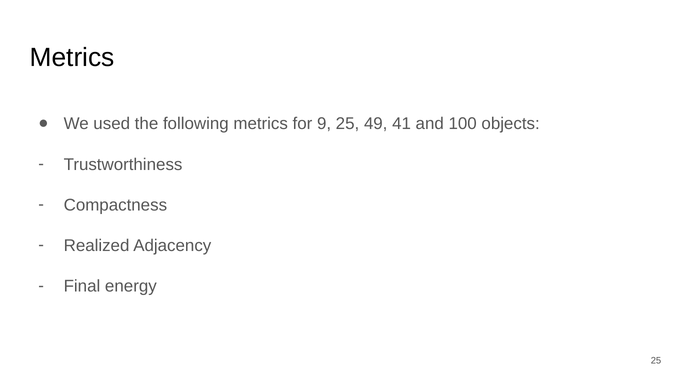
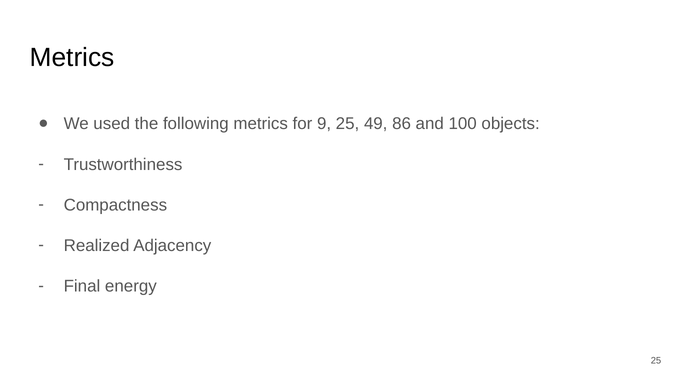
41: 41 -> 86 (402, 124)
